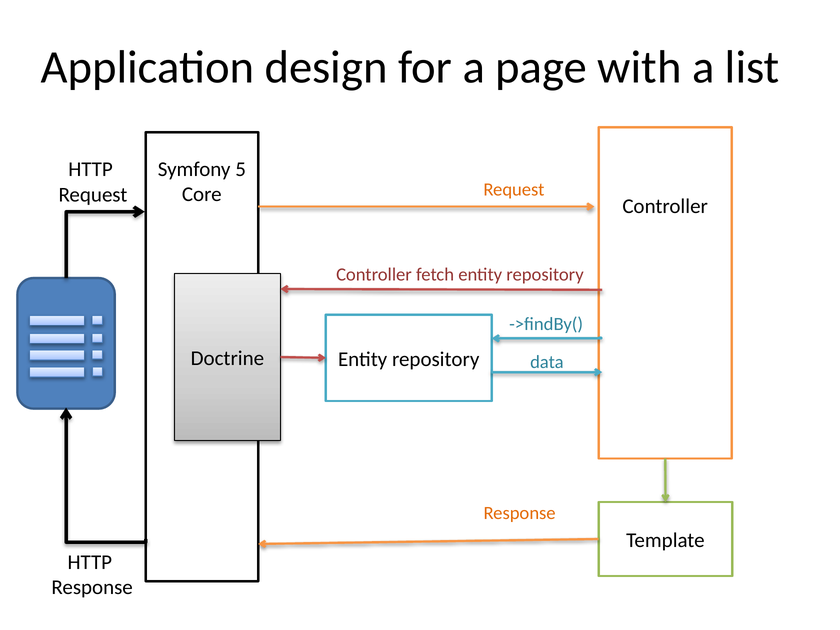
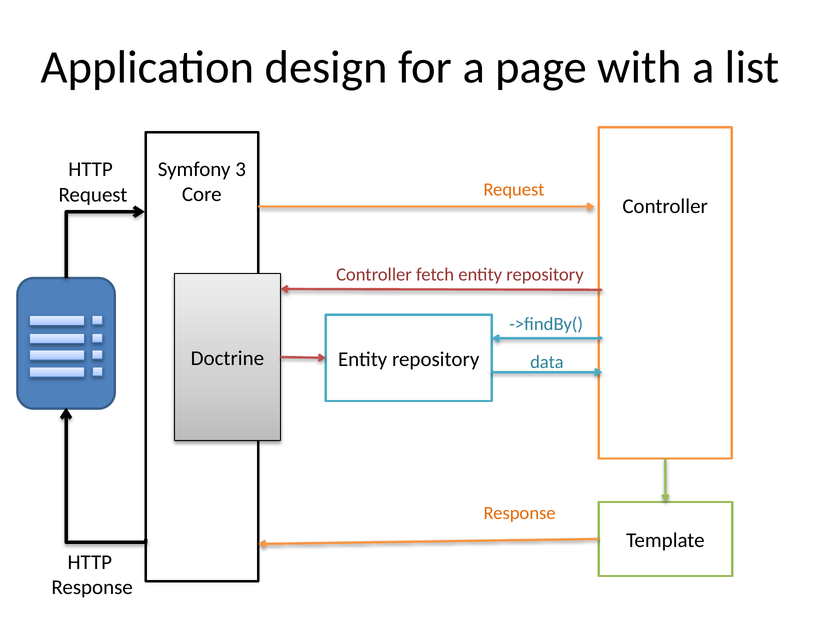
5: 5 -> 3 (241, 169)
